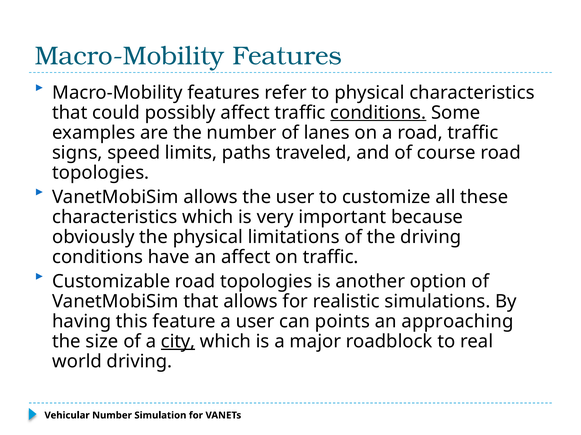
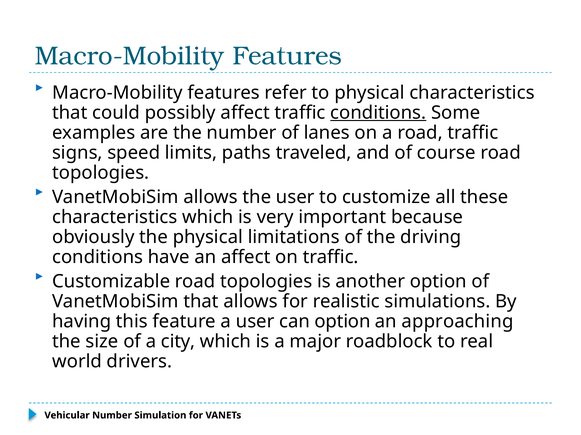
can points: points -> option (343, 322)
city underline: present -> none (178, 342)
world driving: driving -> drivers (139, 362)
